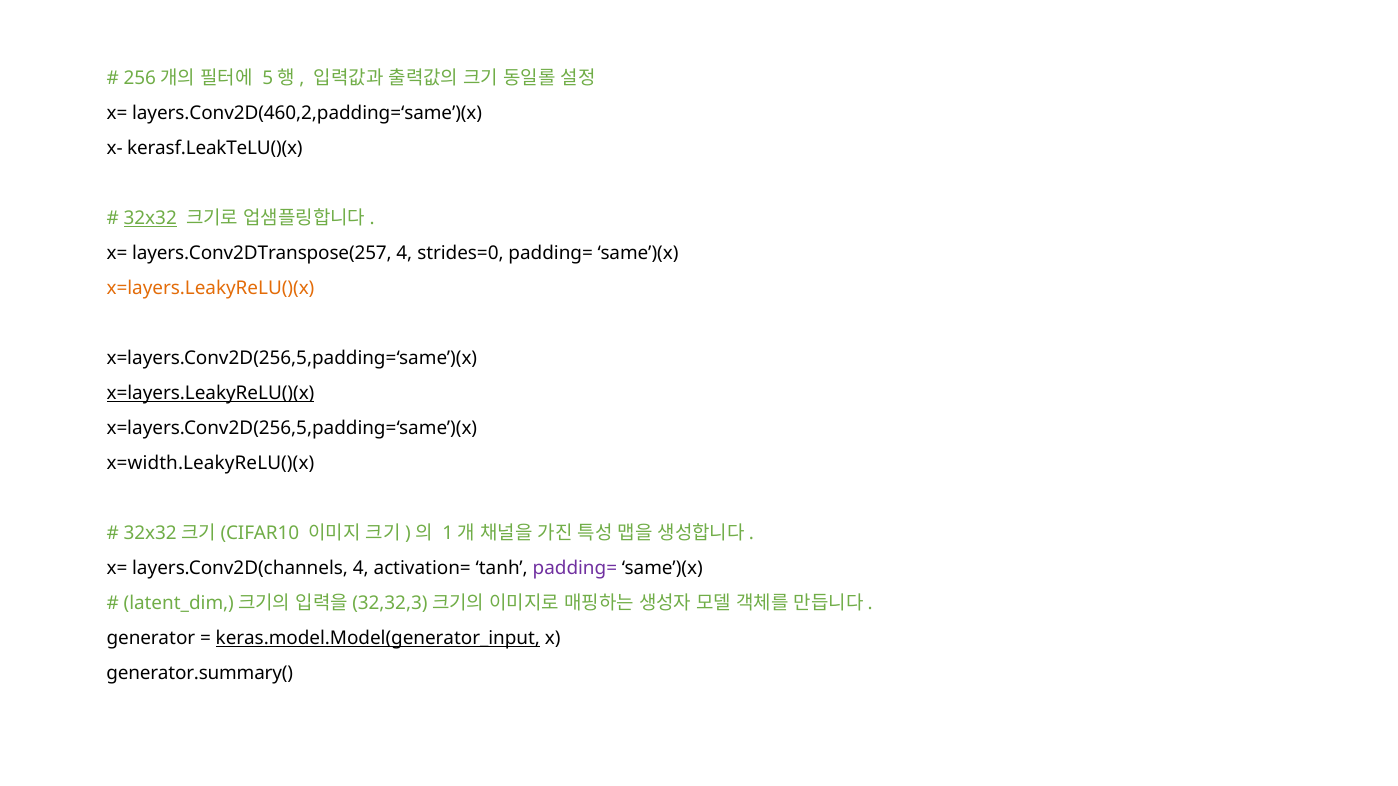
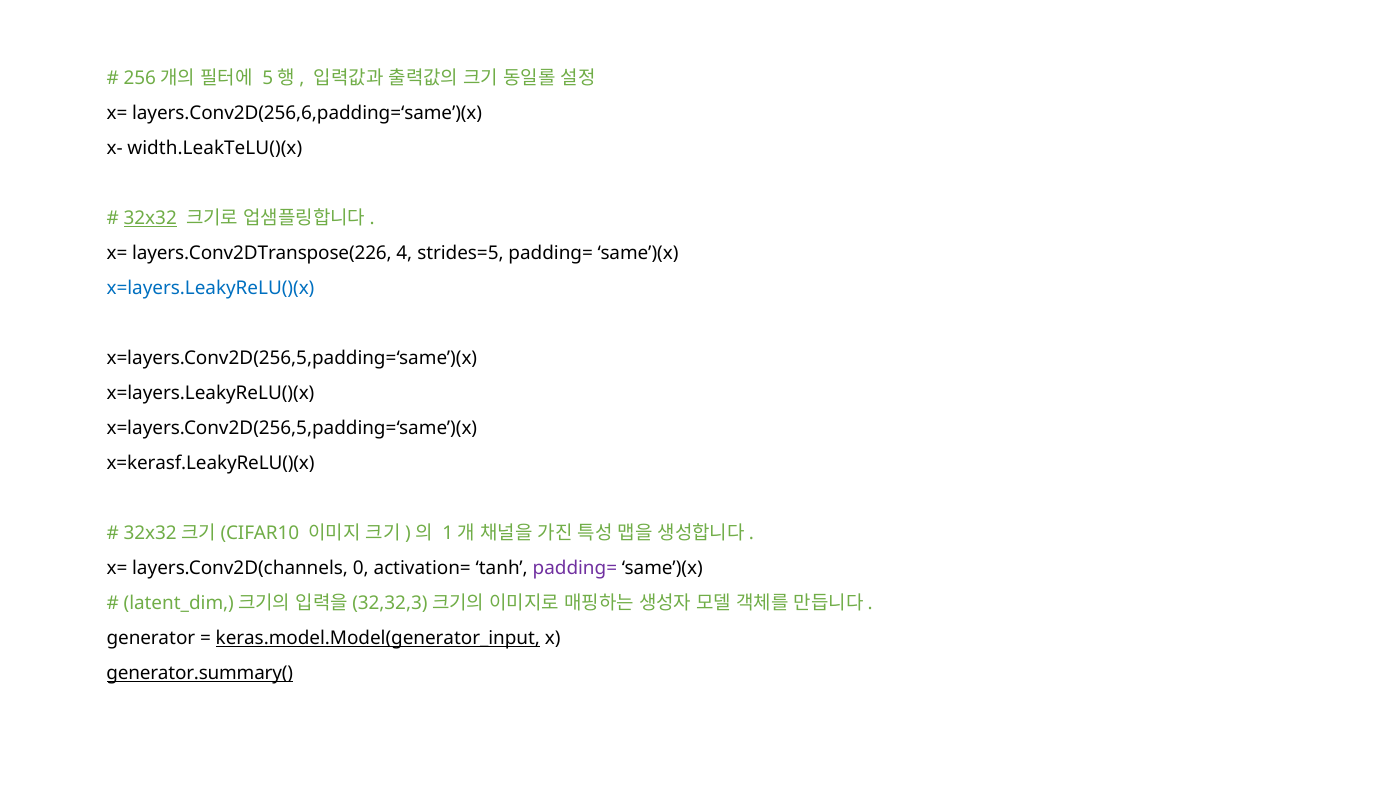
layers.Conv2D(460,2,padding=‘same’)(x: layers.Conv2D(460,2,padding=‘same’)(x -> layers.Conv2D(256,6,padding=‘same’)(x (307, 113)
kerasf.LeakTeLU()(x: kerasf.LeakTeLU()(x -> width.LeakTeLU()(x (215, 148)
layers.Conv2DTranspose(257: layers.Conv2DTranspose(257 -> layers.Conv2DTranspose(226 (262, 253)
strides=0: strides=0 -> strides=5 (460, 253)
x=layers.LeakyReLU()(x colour: orange -> blue (211, 289)
x=layers.LeakyReLU()(x underline: present -> none (211, 394)
x=width.LeakyReLU()(x: x=width.LeakyReLU()(x -> x=kerasf.LeakyReLU()(x (211, 464)
layers.Conv2D(channels 4: 4 -> 0 (361, 569)
generator.summary( underline: none -> present (200, 674)
